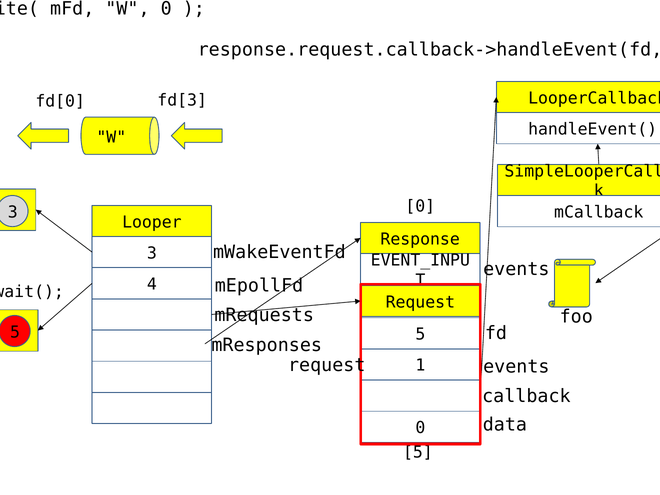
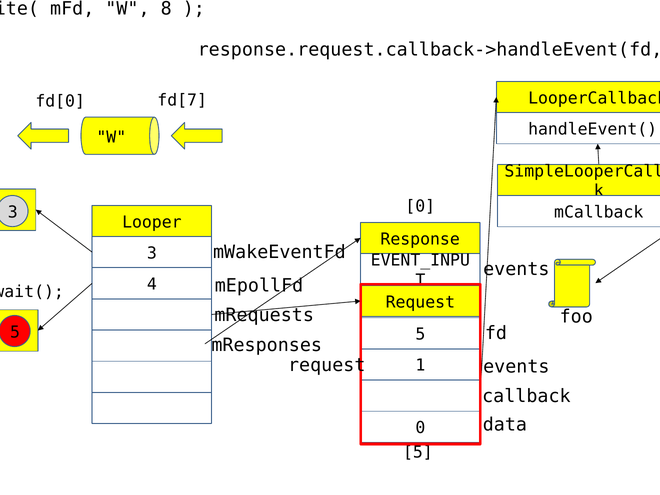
W 0: 0 -> 8 (166, 9)
fd[3: fd[3 -> fd[7 (182, 100)
